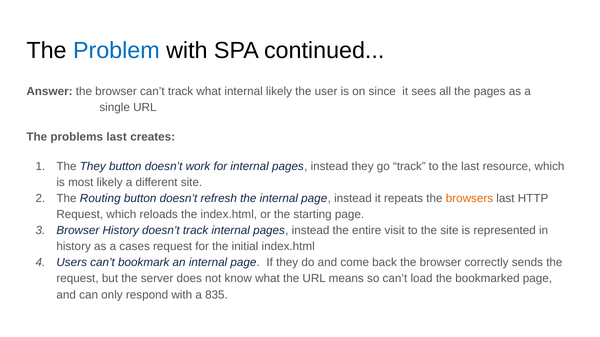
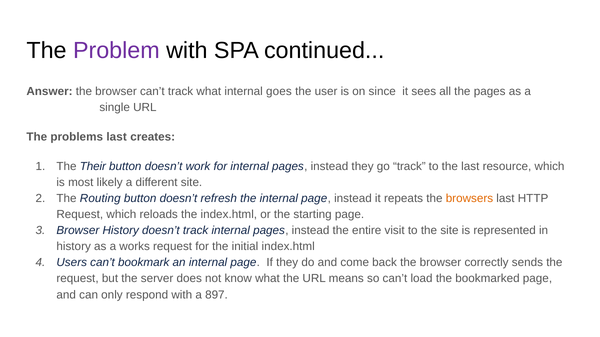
Problem colour: blue -> purple (116, 51)
internal likely: likely -> goes (279, 92)
The They: They -> Their (93, 166)
cases: cases -> works (135, 247)
835: 835 -> 897 (216, 295)
